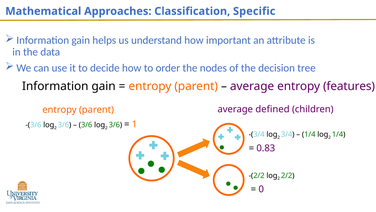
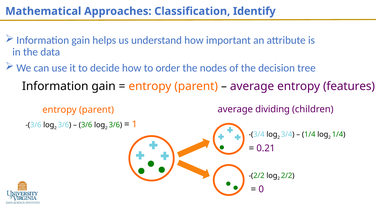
Specific: Specific -> Identify (254, 11)
defined: defined -> dividing (273, 109)
0.83: 0.83 -> 0.21 (266, 148)
